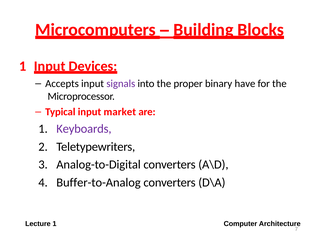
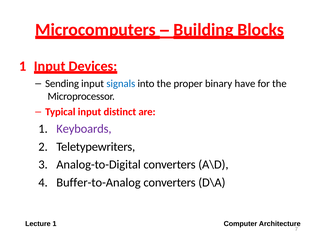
Accepts: Accepts -> Sending (62, 84)
signals colour: purple -> blue (121, 84)
market: market -> distinct (120, 112)
